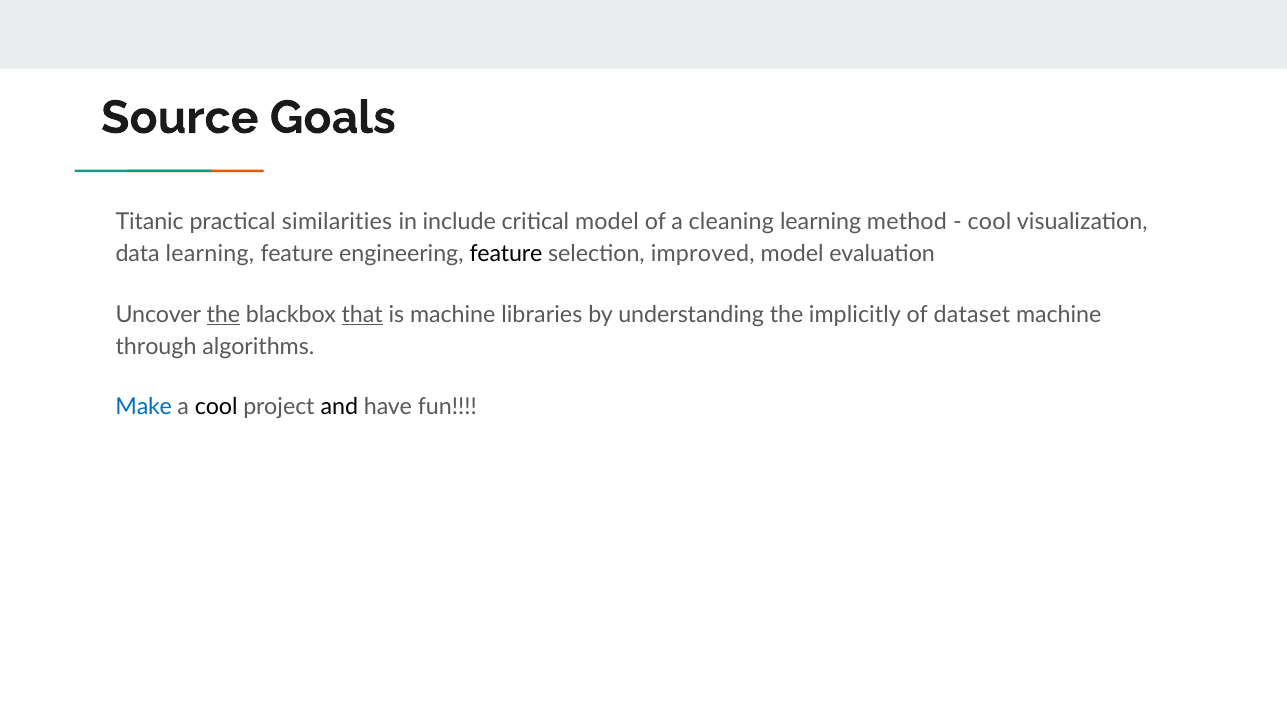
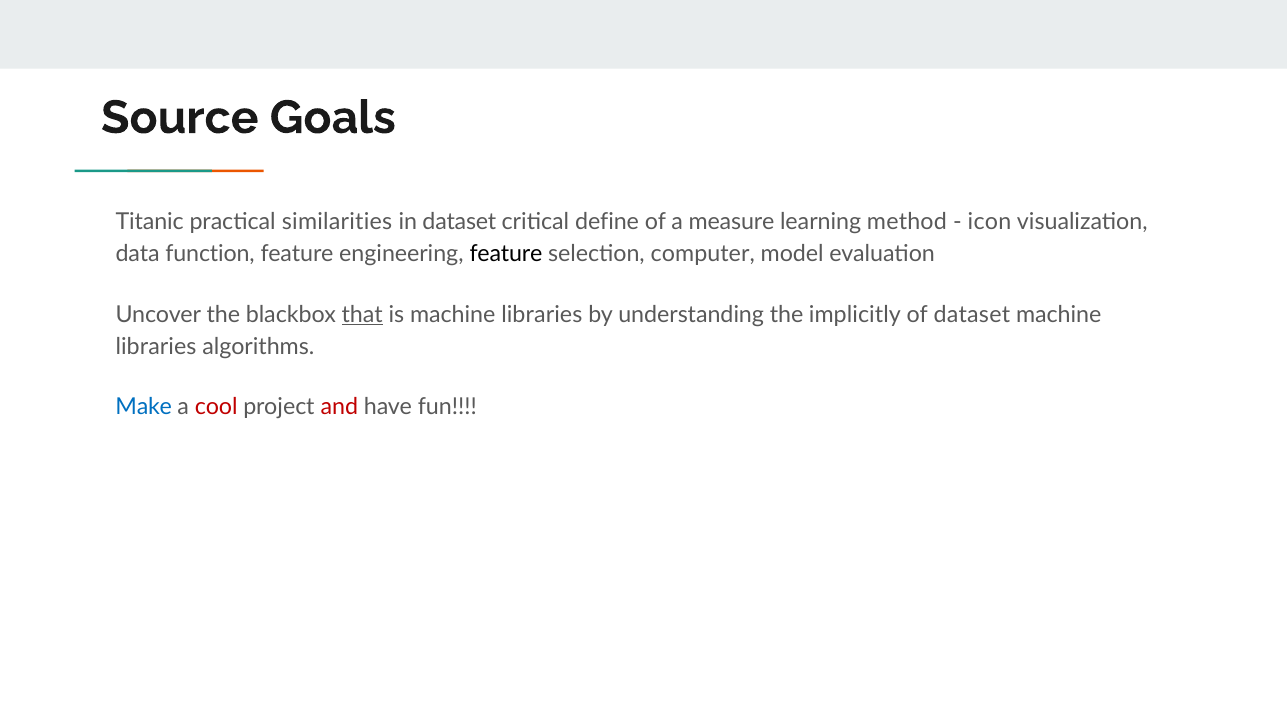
in include: include -> dataset (459, 222)
critical model: model -> define (607, 222)
cleaning: cleaning -> measure (732, 222)
cool: cool -> icon (989, 222)
data learning: learning -> function (210, 254)
improved: improved -> computer (703, 254)
the underline: present -> none (223, 314)
through: through -> libraries (156, 346)
cool colour: black -> red (216, 407)
and colour: black -> red (339, 407)
